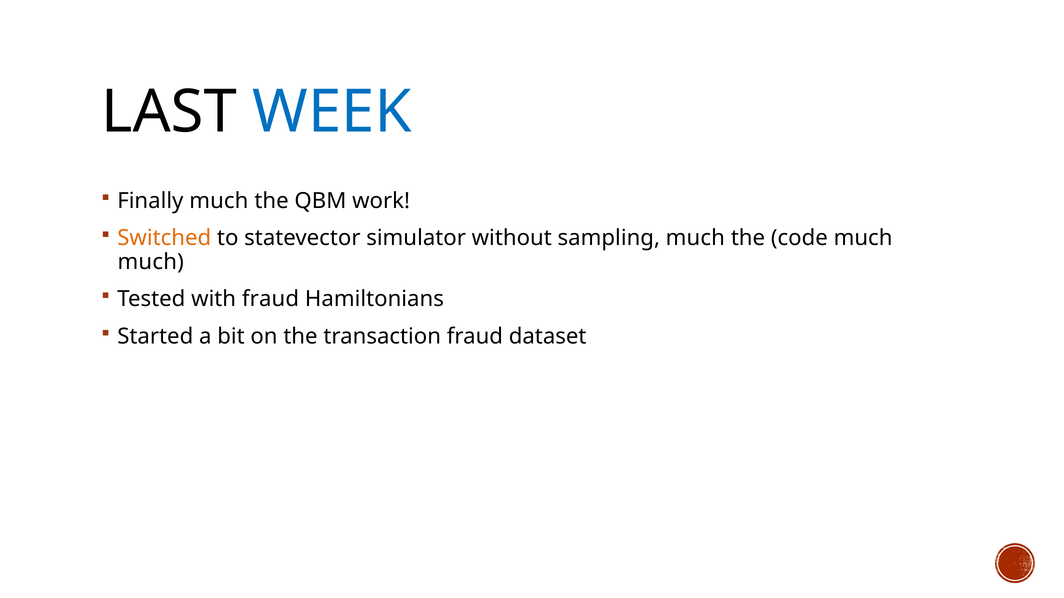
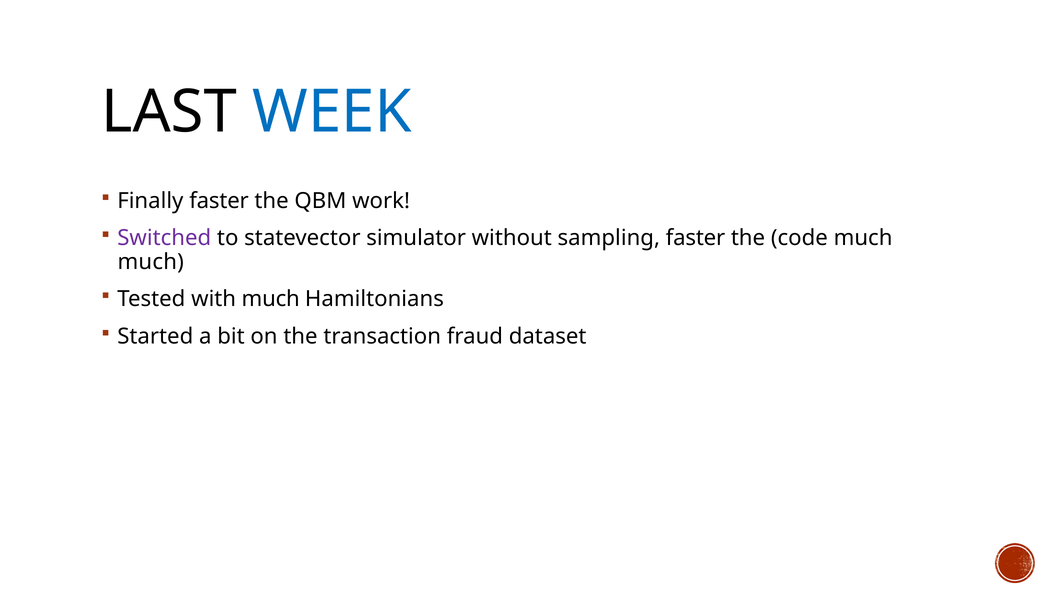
Finally much: much -> faster (219, 201)
Switched colour: orange -> purple (164, 238)
sampling much: much -> faster (695, 238)
with fraud: fraud -> much (271, 299)
